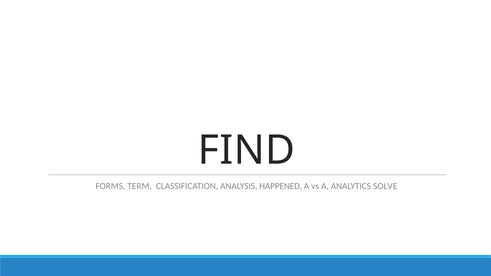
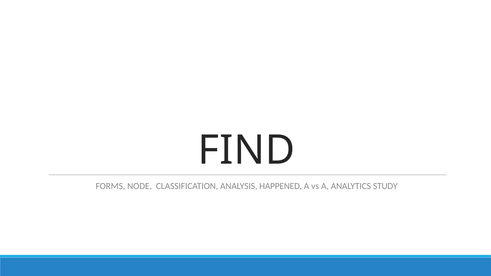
TERM: TERM -> NODE (140, 186)
SOLVE: SOLVE -> STUDY (385, 186)
